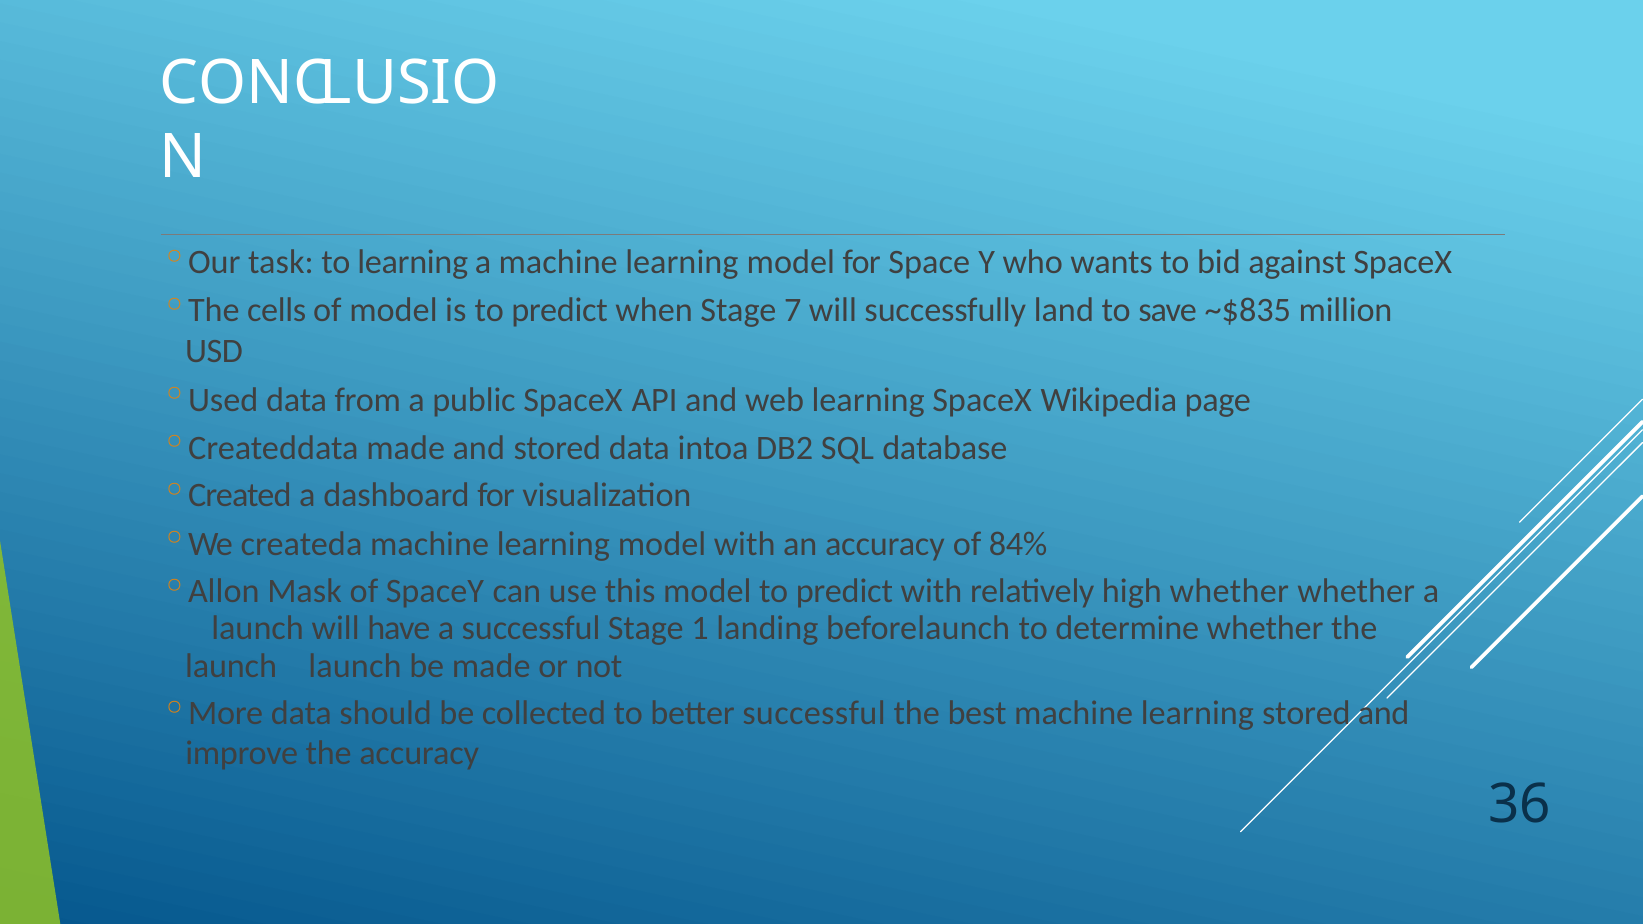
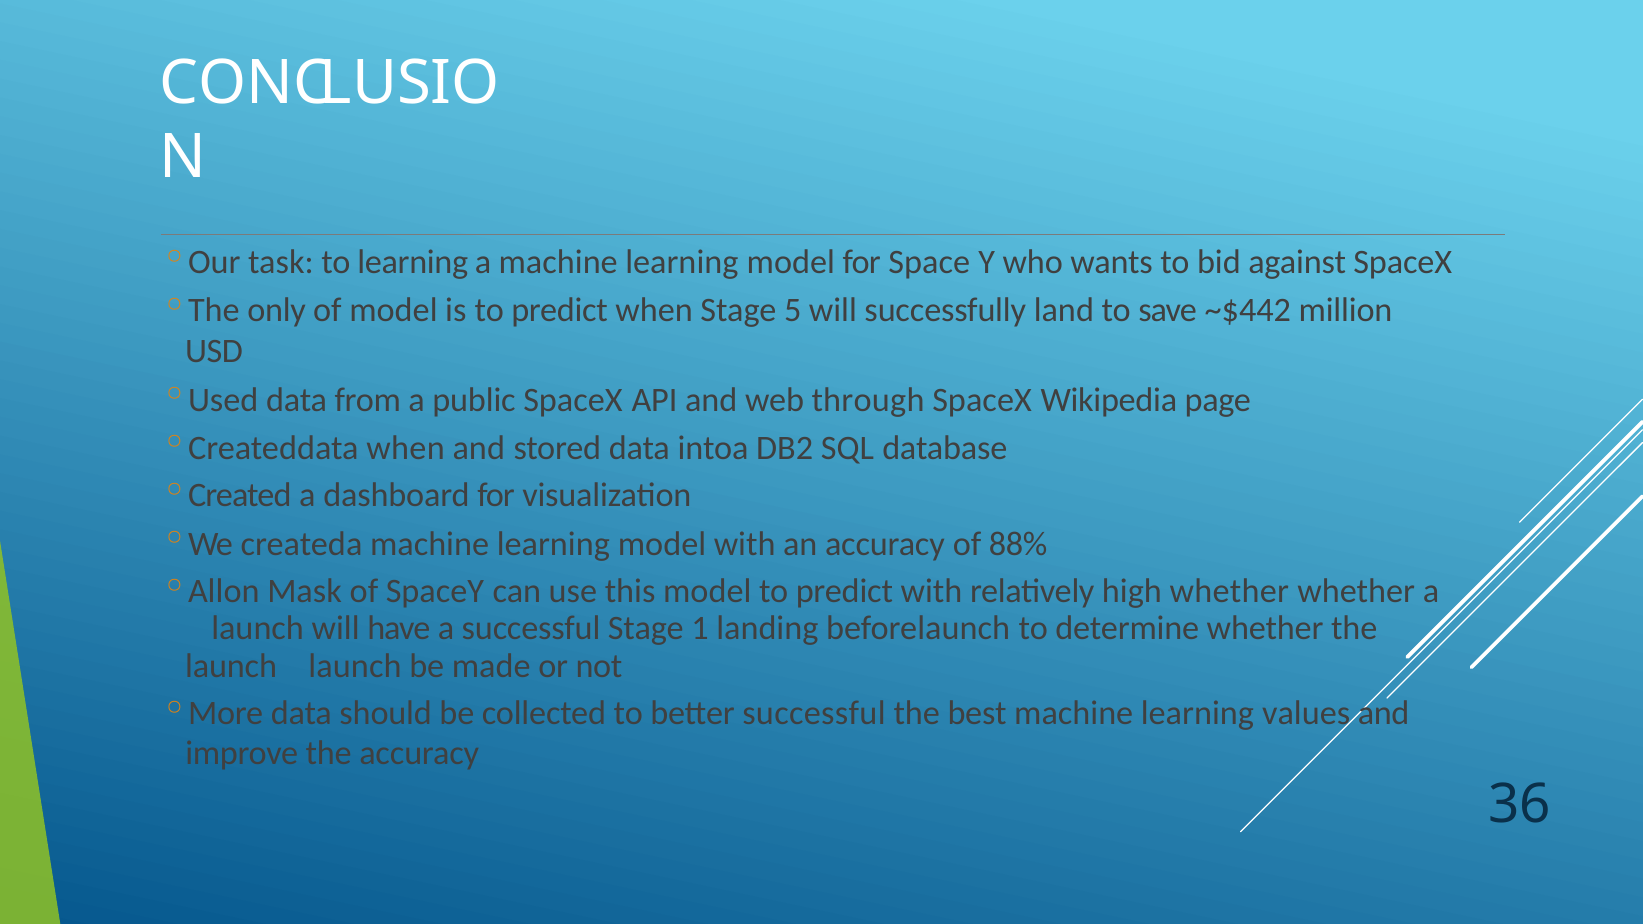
cells: cells -> only (277, 310)
7: 7 -> 5 (793, 310)
~$835: ~$835 -> ~$442 (1248, 310)
web learning: learning -> through (868, 400)
Createddata made: made -> when (406, 448)
84%: 84% -> 88% (1018, 544)
learning stored: stored -> values (1306, 714)
